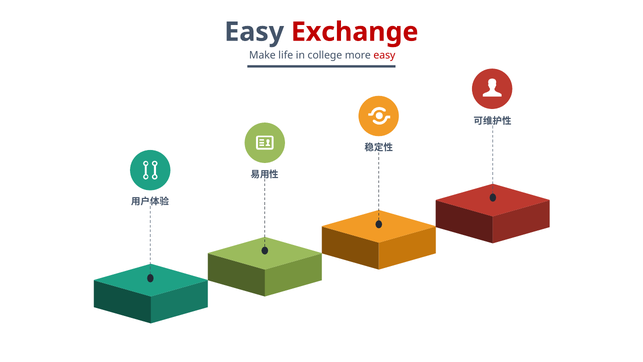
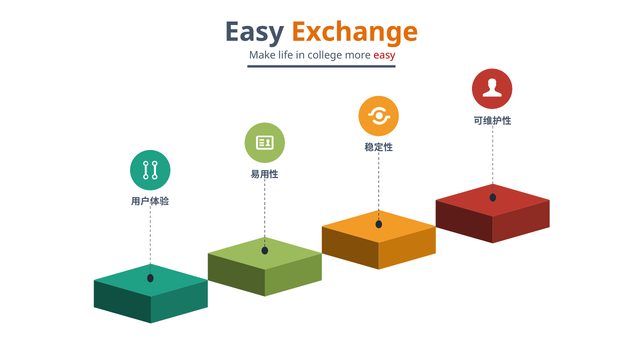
Exchange colour: red -> orange (355, 32)
